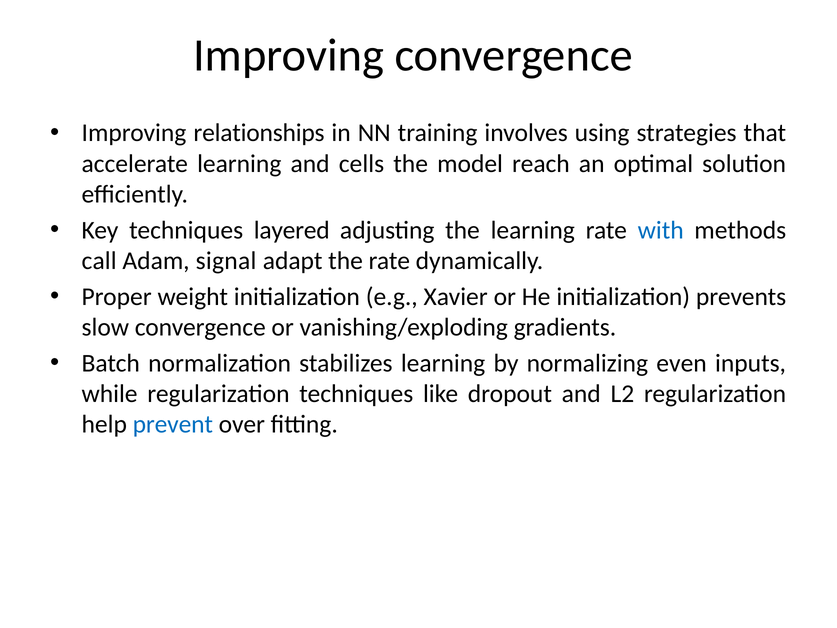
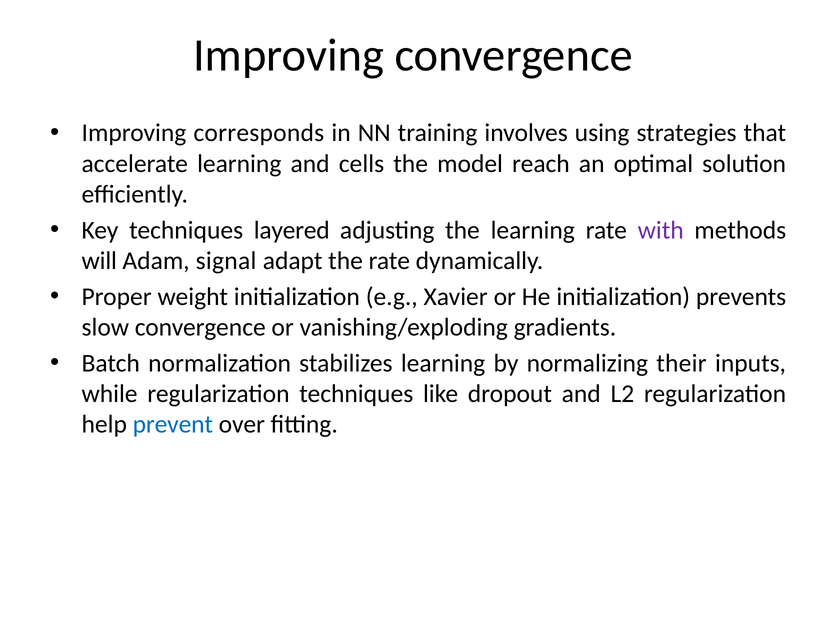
relationships: relationships -> corresponds (259, 133)
with colour: blue -> purple (661, 230)
call: call -> will (99, 261)
even: even -> their (681, 363)
